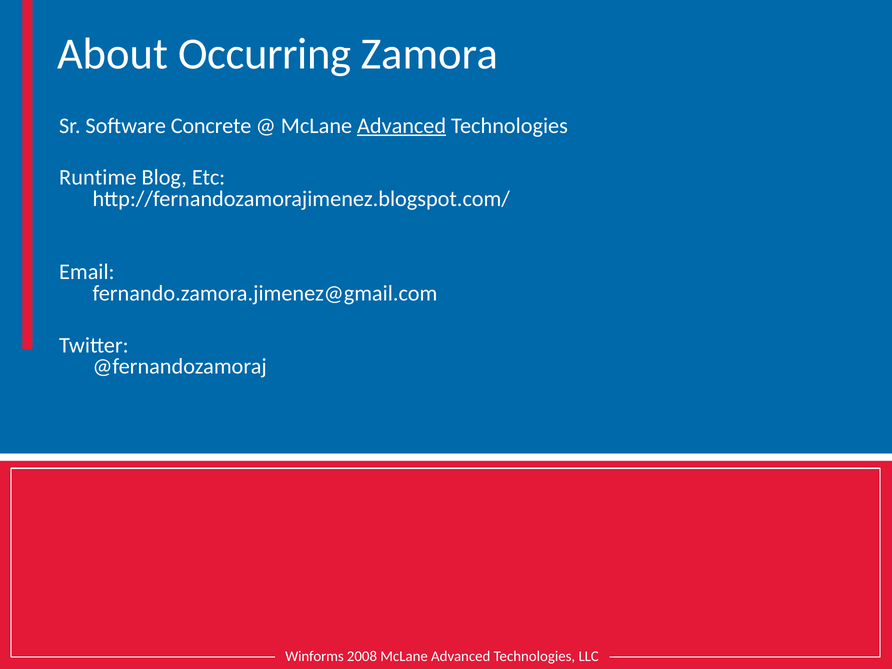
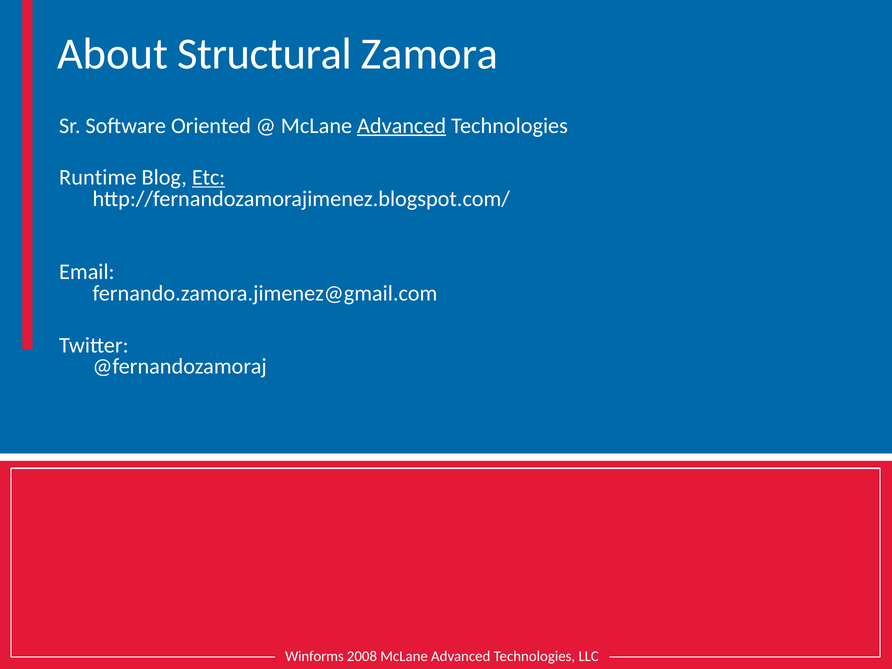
Occurring: Occurring -> Structural (265, 54)
Concrete: Concrete -> Oriented (211, 126)
Etc underline: none -> present (209, 177)
